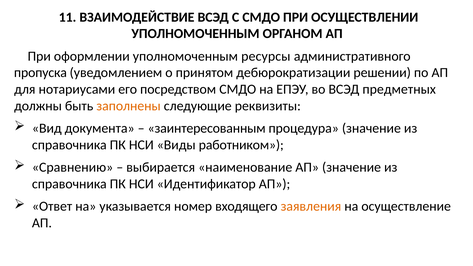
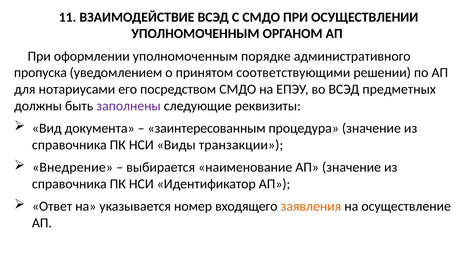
ресурсы: ресурсы -> порядке (266, 56)
дебюрократизации: дебюрократизации -> соответствующими (293, 73)
заполнены colour: orange -> purple (129, 106)
работником: работником -> транзакции (241, 145)
Сравнению: Сравнению -> Внедрение (73, 167)
